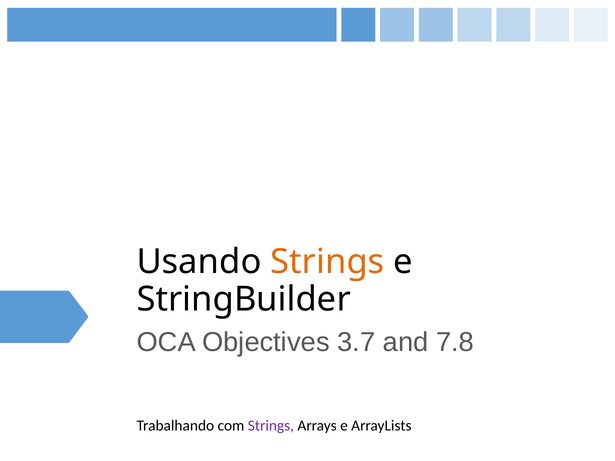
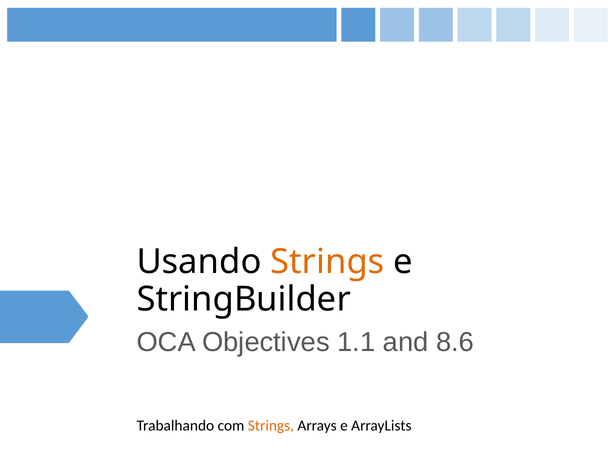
3.7: 3.7 -> 1.1 (356, 343)
7.8: 7.8 -> 8.6 (455, 343)
Strings colour: purple -> orange (271, 426)
